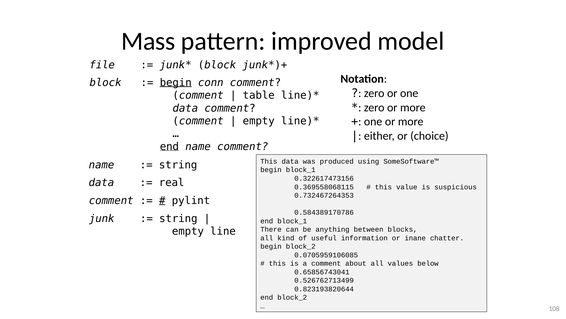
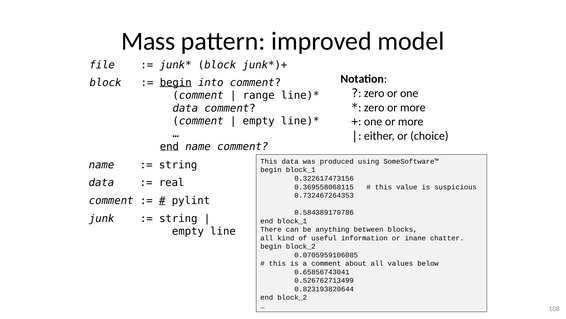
conn: conn -> into (211, 83)
table: table -> range (259, 95)
